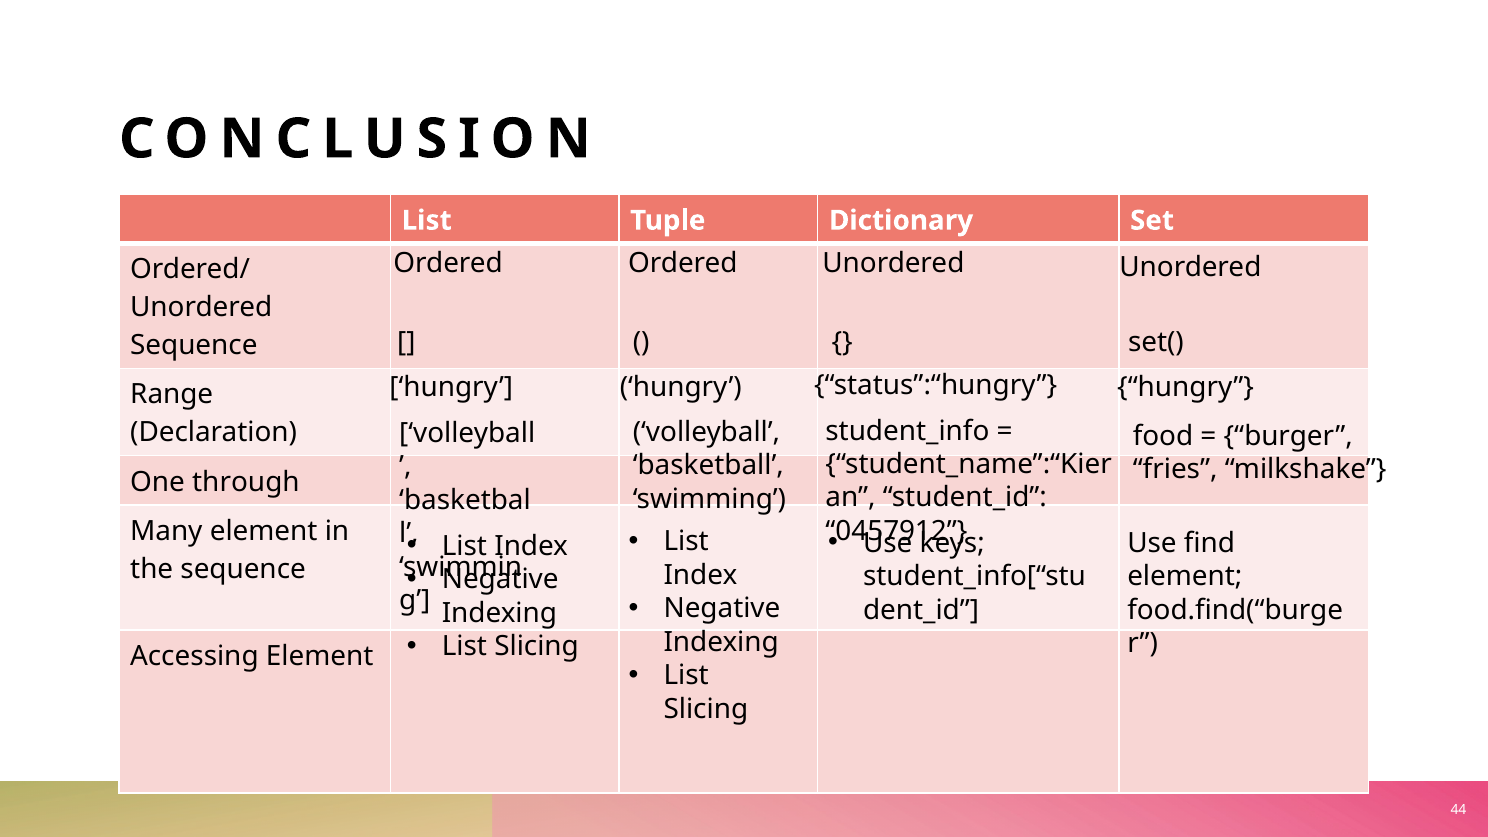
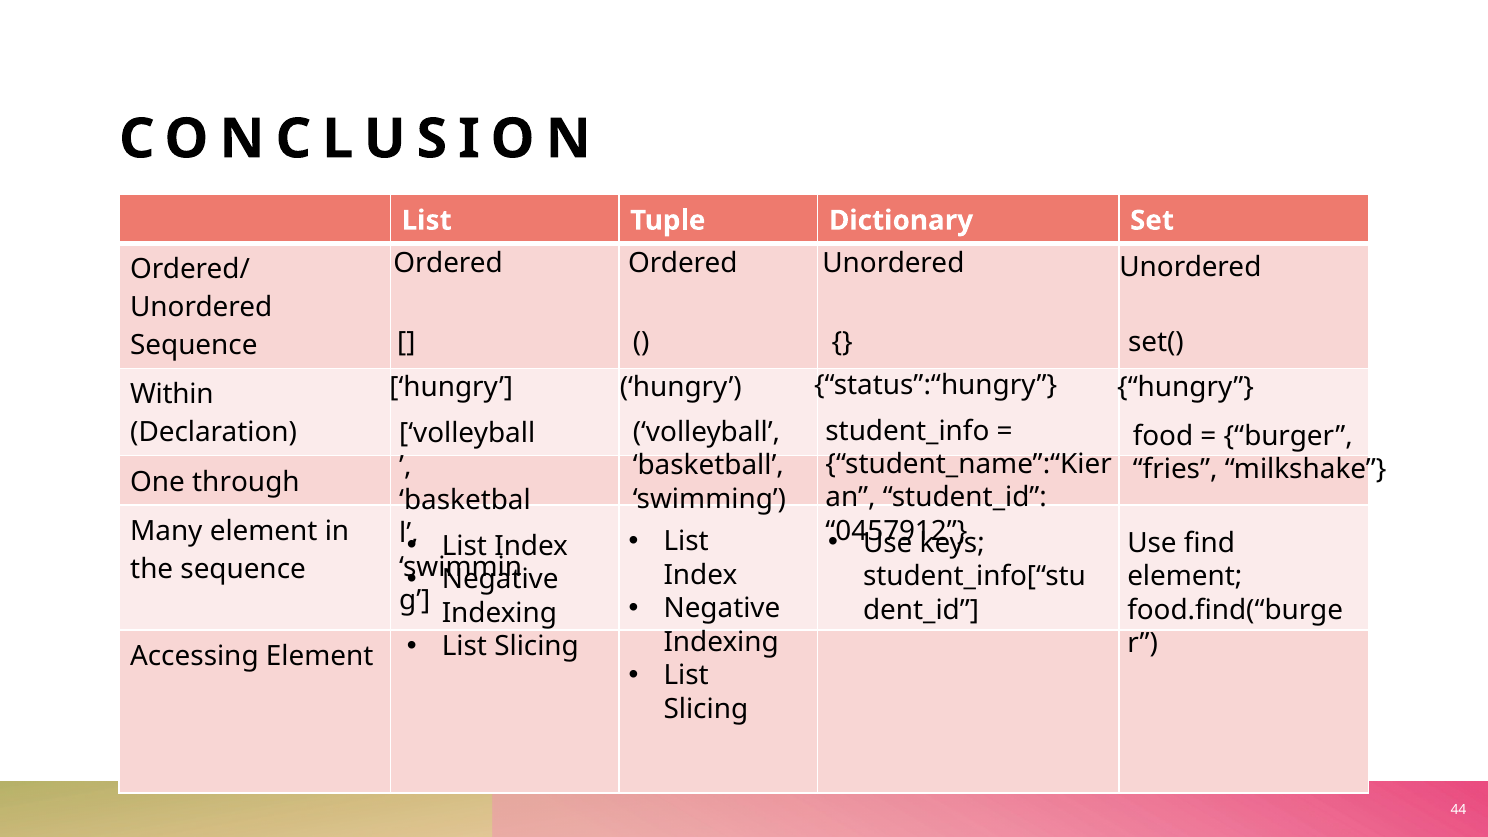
Range: Range -> Within (172, 395)
